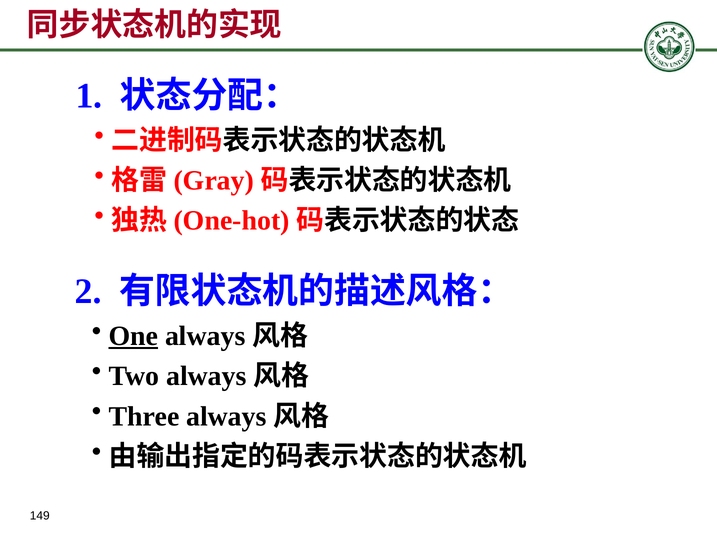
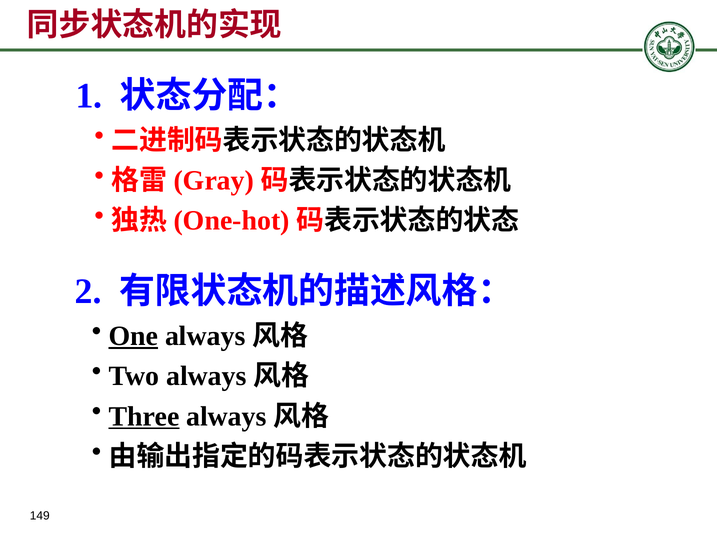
Three underline: none -> present (144, 416)
